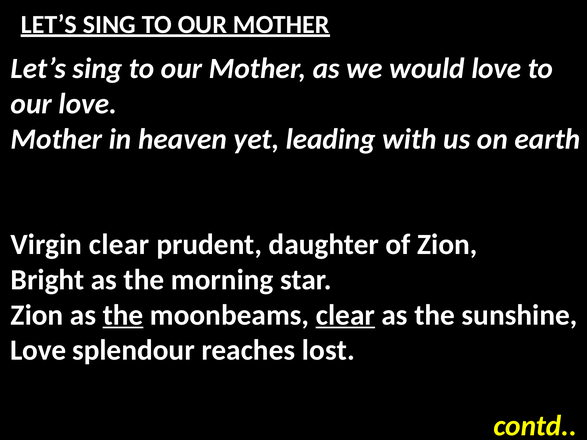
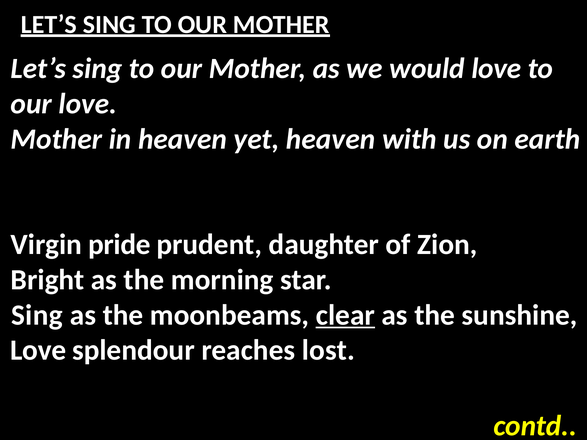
yet leading: leading -> heaven (331, 139)
Virgin clear: clear -> pride (119, 245)
Zion: Zion -> Sing (37, 315)
the underline: present -> none (123, 315)
